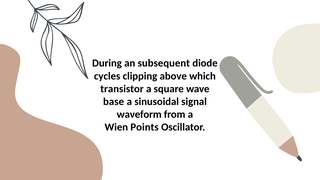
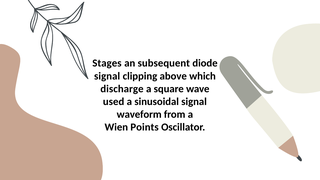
During: During -> Stages (107, 63)
cycles: cycles -> signal (107, 76)
transistor: transistor -> discharge (122, 89)
base: base -> used (114, 102)
